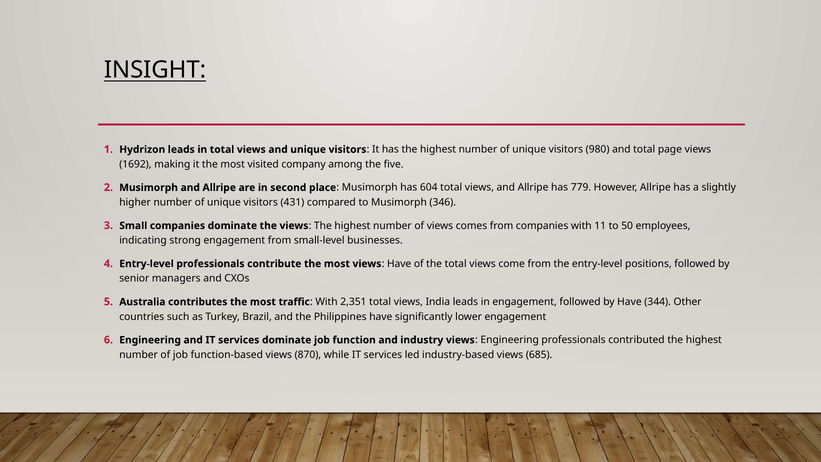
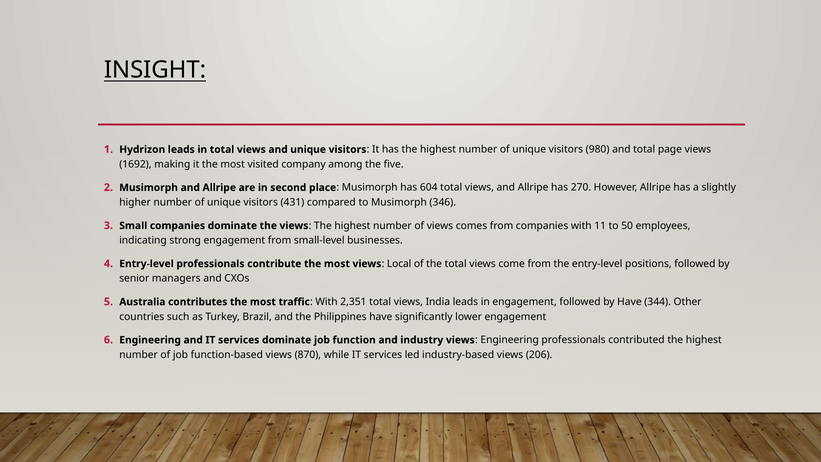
779: 779 -> 270 (581, 187)
views Have: Have -> Local (399, 264)
685: 685 -> 206 (539, 355)
